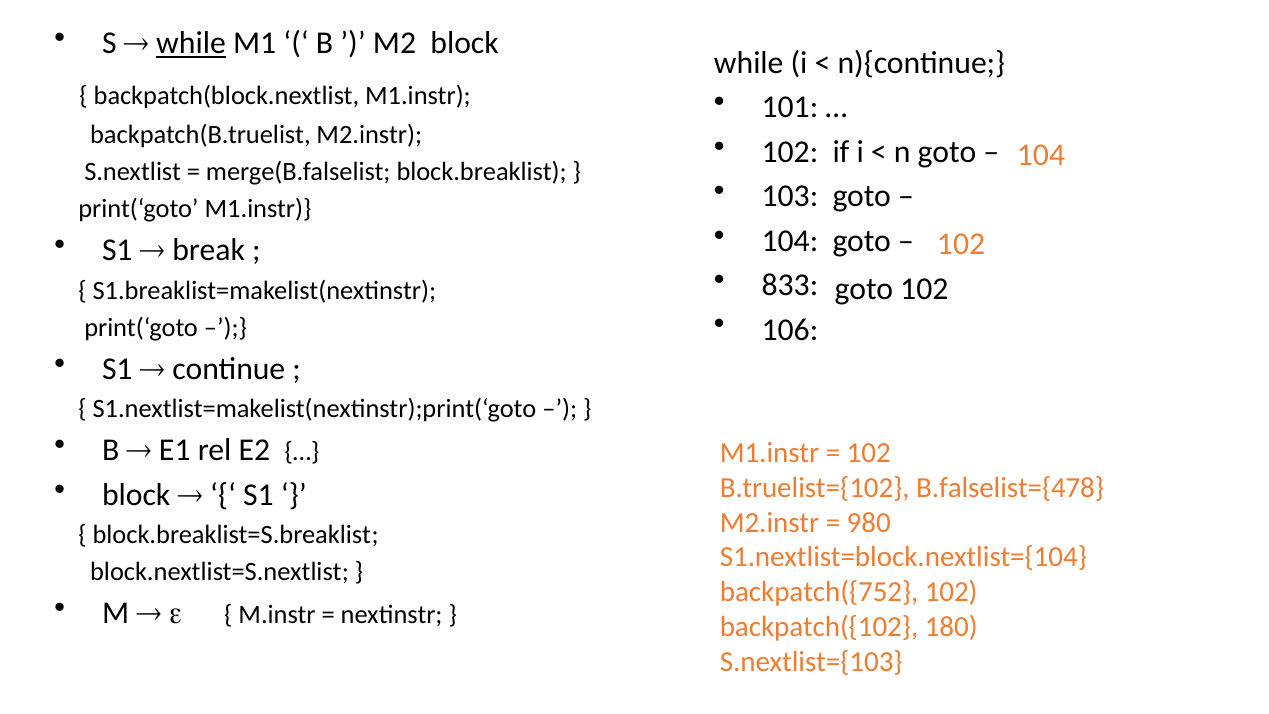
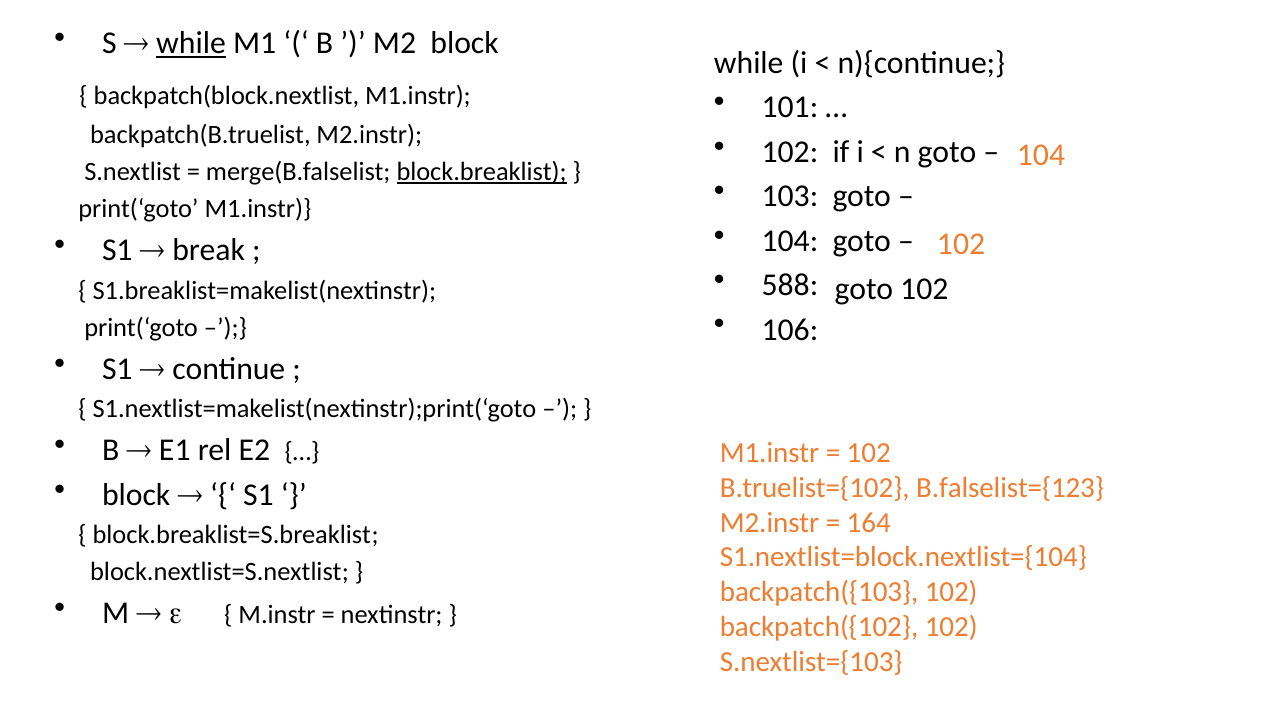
block.breaklist underline: none -> present (482, 172)
833: 833 -> 588 (790, 285)
B.falselist={478: B.falselist={478 -> B.falselist={123 (1010, 487)
980: 980 -> 164 (869, 522)
backpatch({752: backpatch({752 -> backpatch({103 (819, 592)
backpatch({102 180: 180 -> 102 (951, 627)
